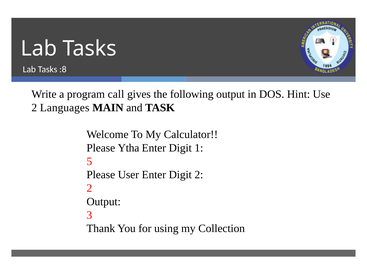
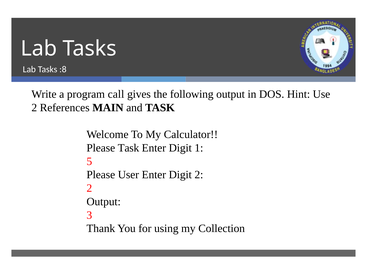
Languages: Languages -> References (65, 108)
Please Ytha: Ytha -> Task (129, 148)
